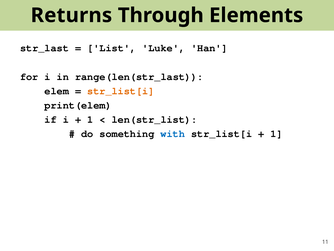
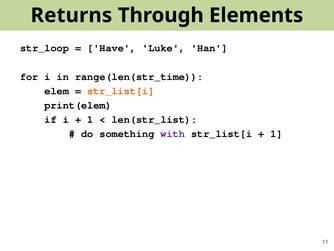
str_last: str_last -> str_loop (44, 48)
List: List -> Have (112, 48)
range(len(str_last: range(len(str_last -> range(len(str_time (139, 76)
with colour: blue -> purple (173, 134)
